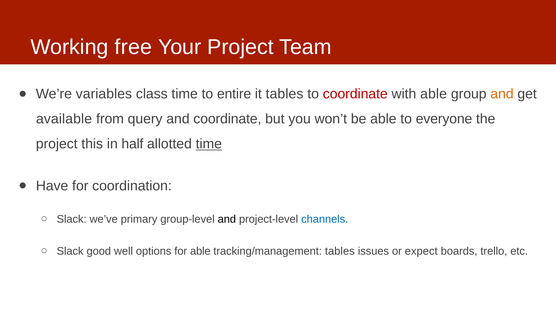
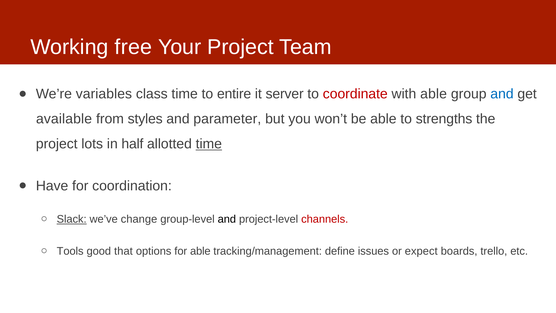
it tables: tables -> server (285, 94)
and colour: orange -> blue (502, 94)
query: query -> styles (145, 119)
and coordinate: coordinate -> parameter (227, 119)
everyone: everyone -> strengths (444, 119)
this: this -> lots (92, 144)
Slack underline: none -> present (72, 219)
primary: primary -> change (139, 219)
channels colour: blue -> red (325, 219)
Slack: Slack -> Tools (70, 251)
well: well -> that (123, 251)
tracking/management tables: tables -> define (340, 251)
